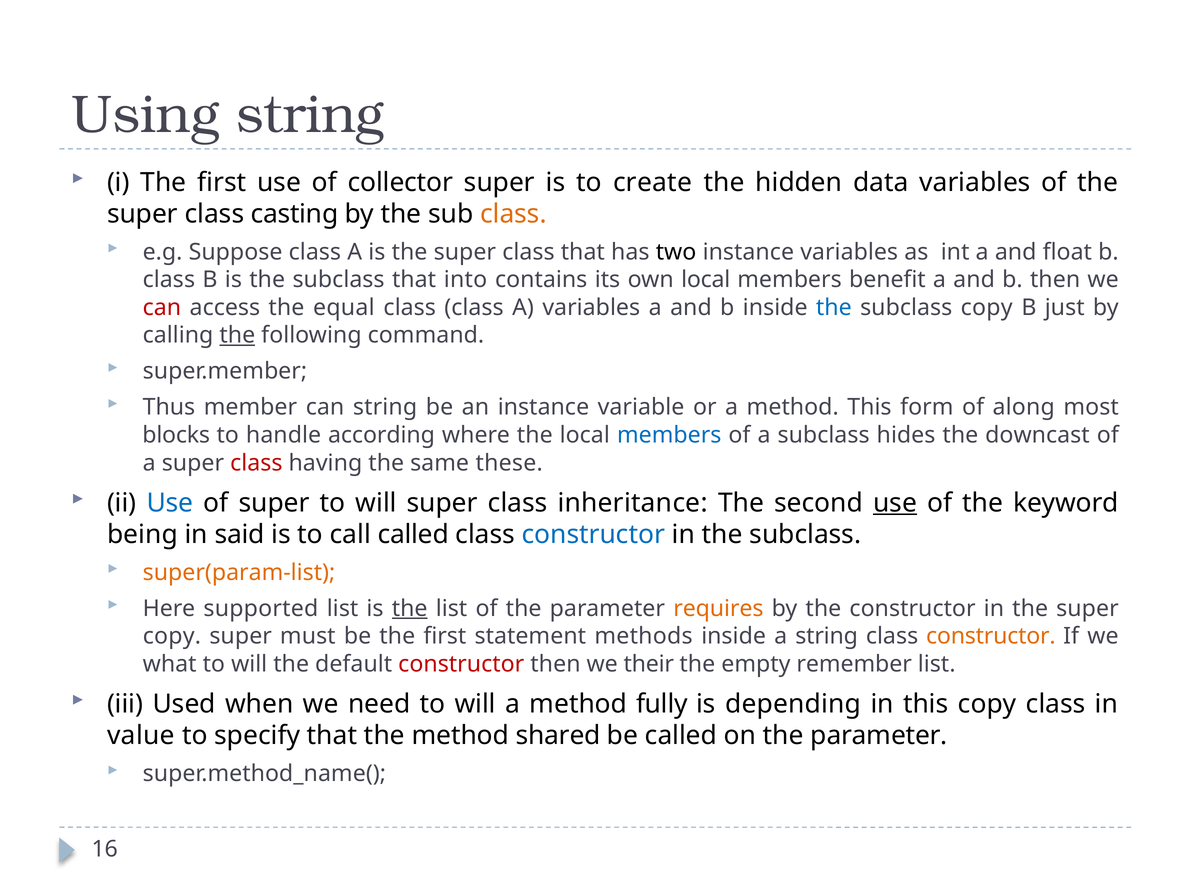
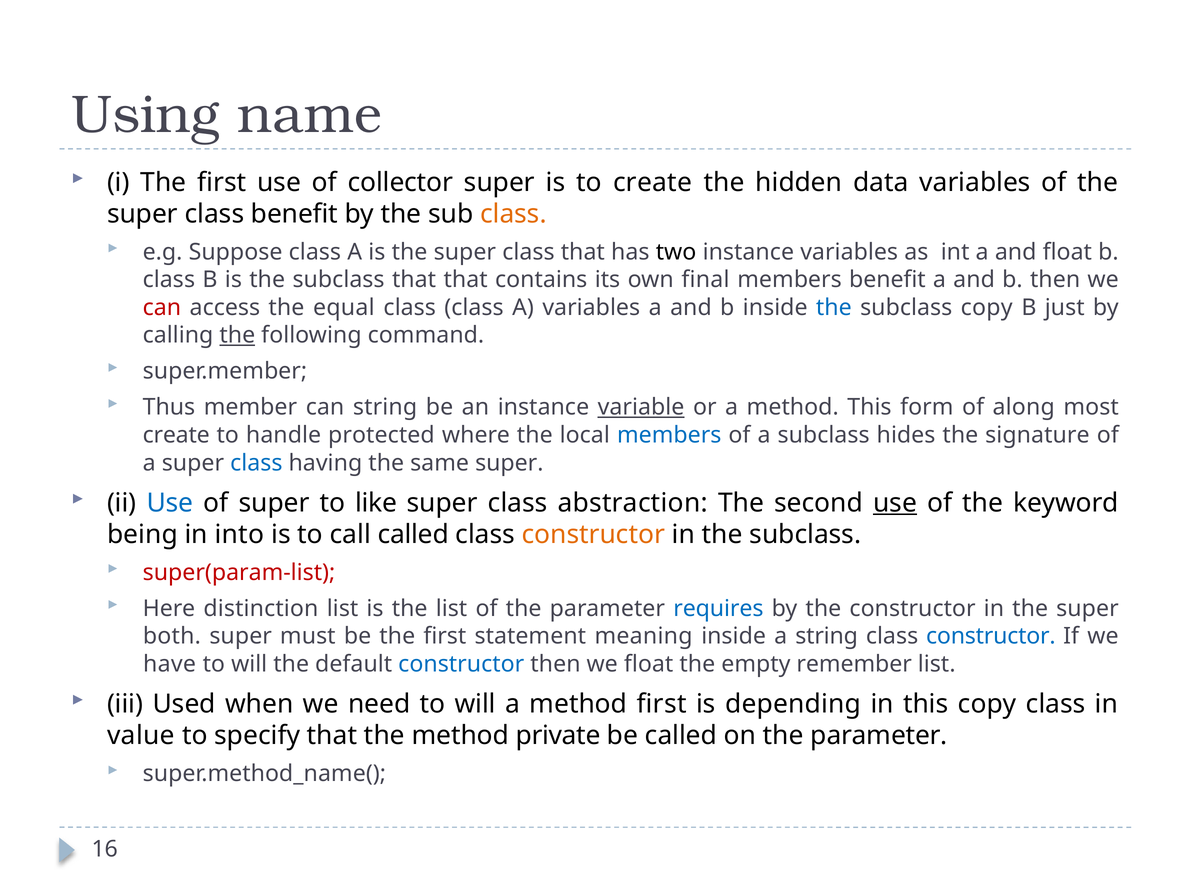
Using string: string -> name (310, 115)
class casting: casting -> benefit (294, 214)
that into: into -> that (466, 280)
own local: local -> final (705, 280)
variable underline: none -> present (641, 407)
blocks: blocks -> create (176, 435)
according: according -> protected (381, 435)
downcast: downcast -> signature (1037, 435)
class colour: red -> blue (256, 463)
same these: these -> super (509, 463)
super to will: will -> like (376, 503)
inheritance: inheritance -> abstraction (633, 503)
said: said -> into (239, 535)
constructor colour: blue -> orange (593, 535)
super(param-list colour: orange -> red (239, 573)
supported: supported -> distinction (261, 609)
the underline: present -> none (410, 609)
requires colour: orange -> blue (718, 609)
copy: copy -> both (172, 636)
methods: methods -> meaning (644, 636)
constructor colour: orange -> blue (991, 636)
what: what -> have (170, 664)
constructor colour: red -> blue (461, 664)
we their: their -> float (649, 664)
method fully: fully -> first (662, 704)
shared: shared -> private (558, 736)
